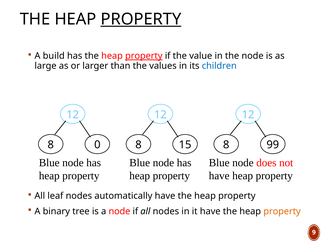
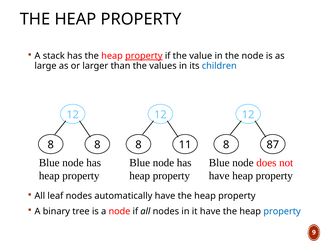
PROPERTY underline: present -> none (141, 19)
build: build -> stack (54, 56)
8 0: 0 -> 8 (97, 145)
15: 15 -> 11 (185, 145)
99: 99 -> 87 (273, 145)
property colour: orange -> blue (282, 211)
